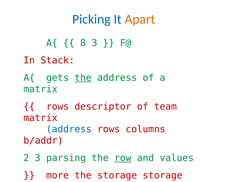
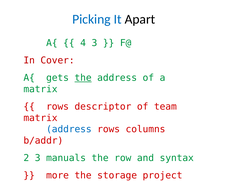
Apart colour: orange -> black (140, 19)
8: 8 -> 4 (83, 43)
Stack: Stack -> Cover (58, 61)
parsing: parsing -> manuals (66, 158)
row underline: present -> none (123, 158)
values: values -> syntax (177, 158)
storage storage: storage -> project (163, 176)
